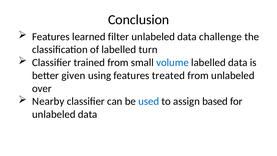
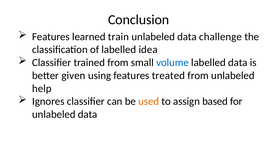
filter: filter -> train (118, 37)
turn: turn -> idea (148, 50)
over: over -> help (42, 88)
Nearby: Nearby -> Ignores (48, 101)
used colour: blue -> orange (149, 101)
